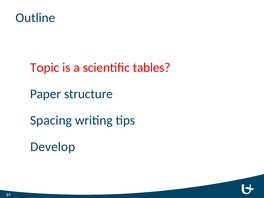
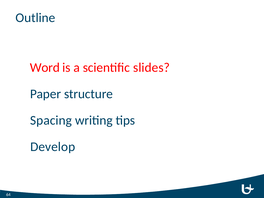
Topic: Topic -> Word (45, 68)
tables: tables -> slides (151, 68)
